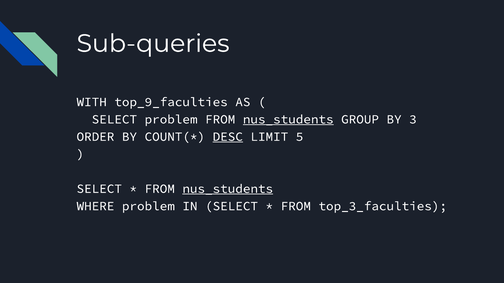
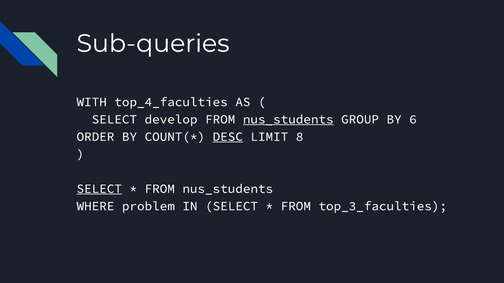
top_9_faculties: top_9_faculties -> top_4_faculties (171, 102)
SELECT problem: problem -> develop (171, 120)
3: 3 -> 6 (413, 120)
5: 5 -> 8 (300, 137)
SELECT underline: none -> present (99, 189)
nus_students underline: present -> none (228, 189)
